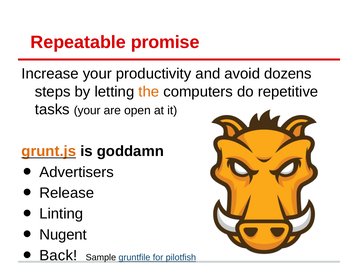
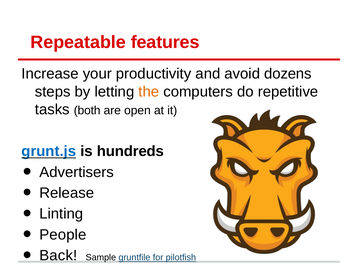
promise: promise -> features (165, 42)
tasks your: your -> both (87, 111)
grunt.js colour: orange -> blue (49, 152)
goddamn: goddamn -> hundreds (130, 152)
Nugent: Nugent -> People (63, 235)
